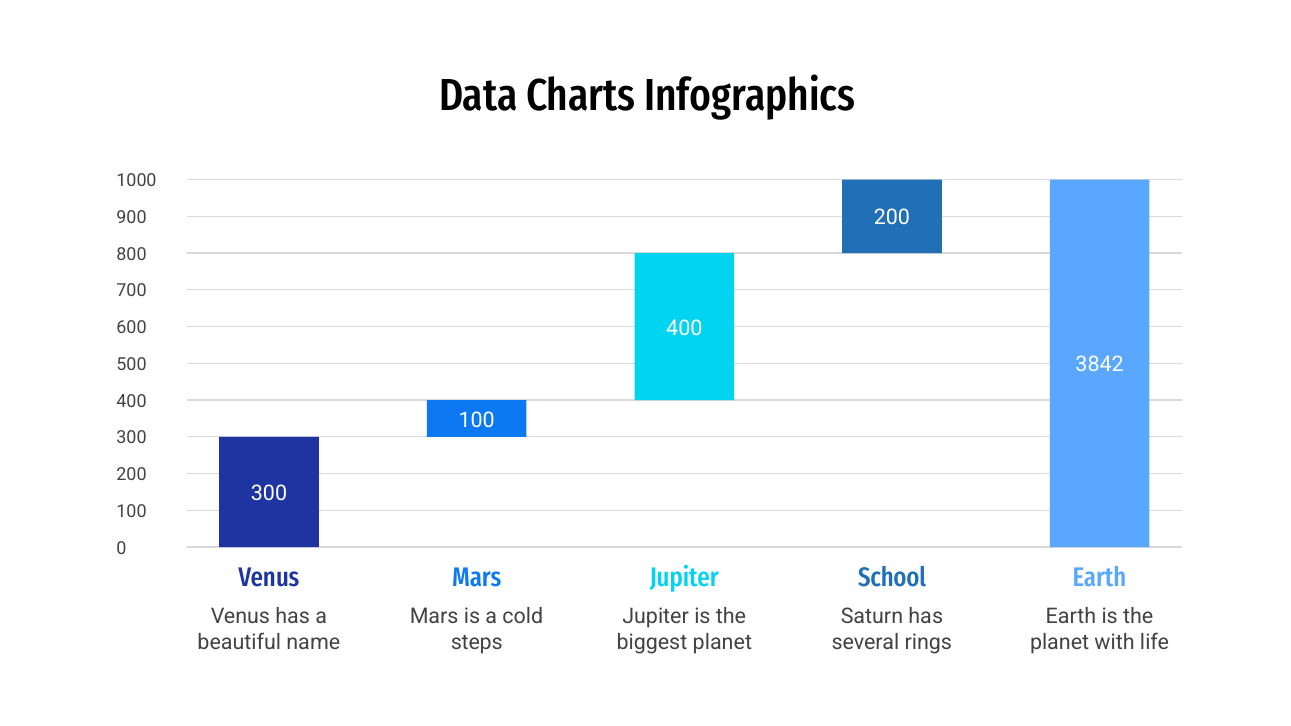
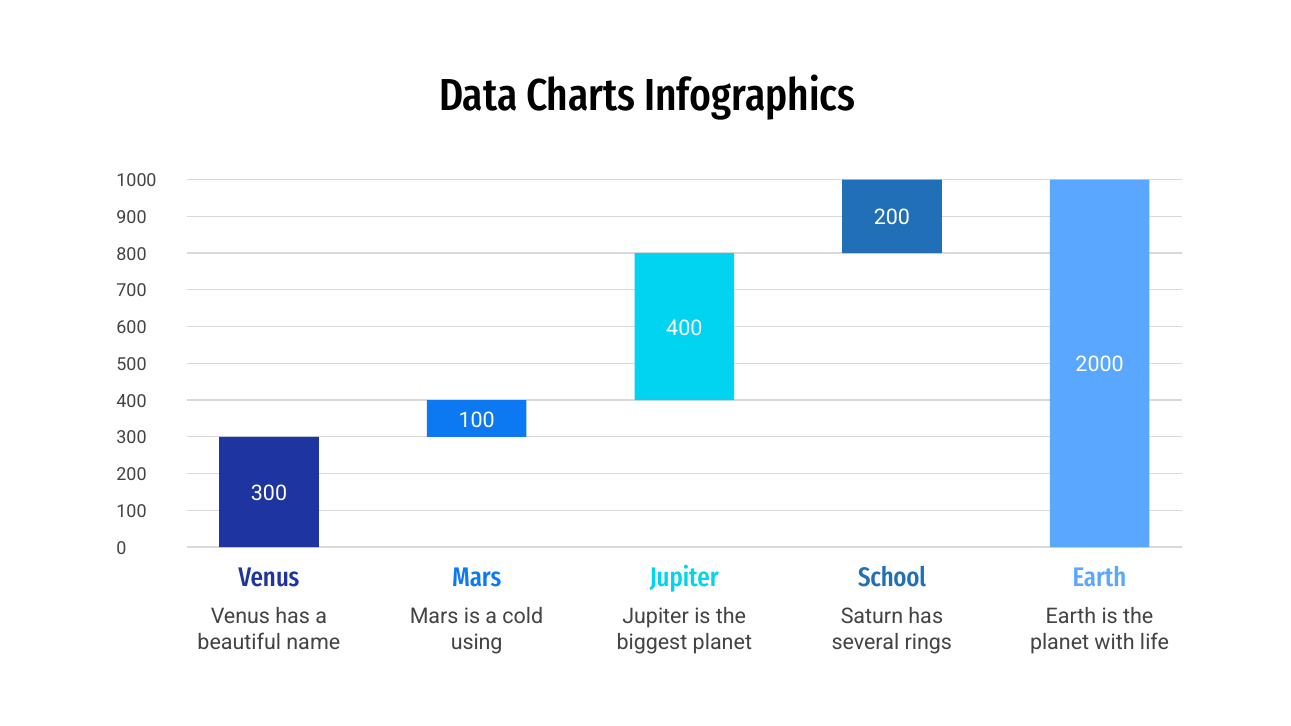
3842: 3842 -> 2000 (1100, 365)
steps: steps -> using (477, 642)
